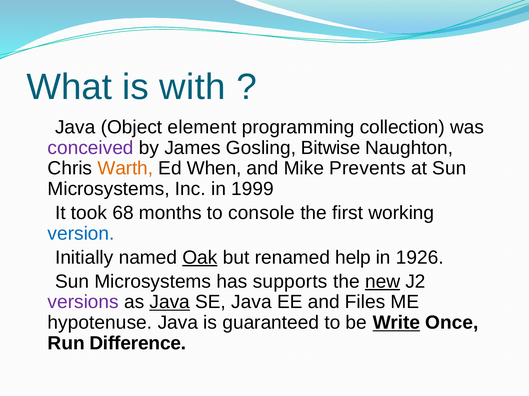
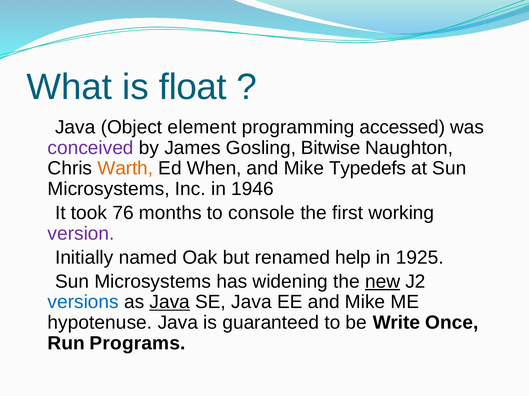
with: with -> float (193, 87)
collection: collection -> accessed (402, 127)
Prevents: Prevents -> Typedefs (368, 169)
1999: 1999 -> 1946 (252, 189)
68: 68 -> 76 (123, 213)
version colour: blue -> purple (81, 234)
Oak underline: present -> none (200, 258)
1926: 1926 -> 1925 (420, 258)
supports: supports -> widening (290, 282)
versions colour: purple -> blue (83, 303)
EE and Files: Files -> Mike (365, 303)
Write underline: present -> none (396, 323)
Difference: Difference -> Programs (138, 344)
